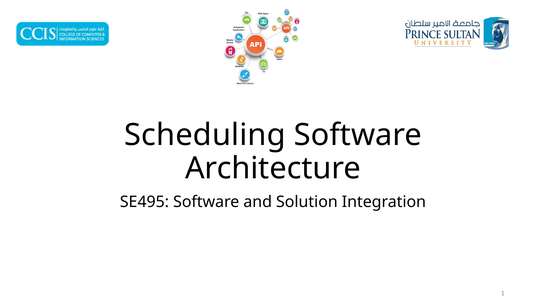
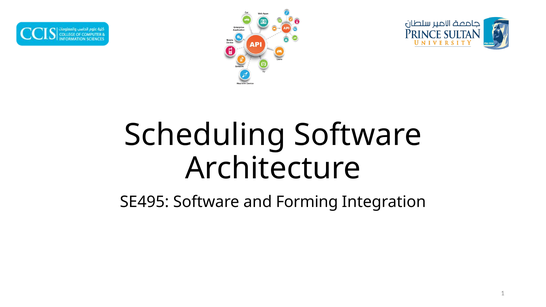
Solution: Solution -> Forming (307, 202)
